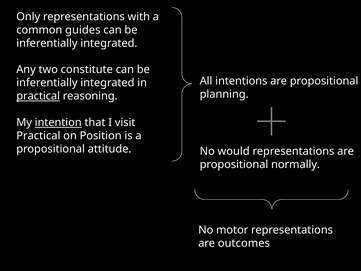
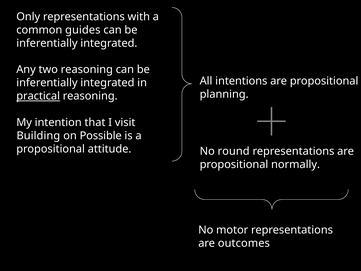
two constitute: constitute -> reasoning (87, 70)
intention underline: present -> none (58, 122)
Practical: Practical -> Building (38, 136)
Position: Position -> Possible (101, 136)
would: would -> round (234, 151)
